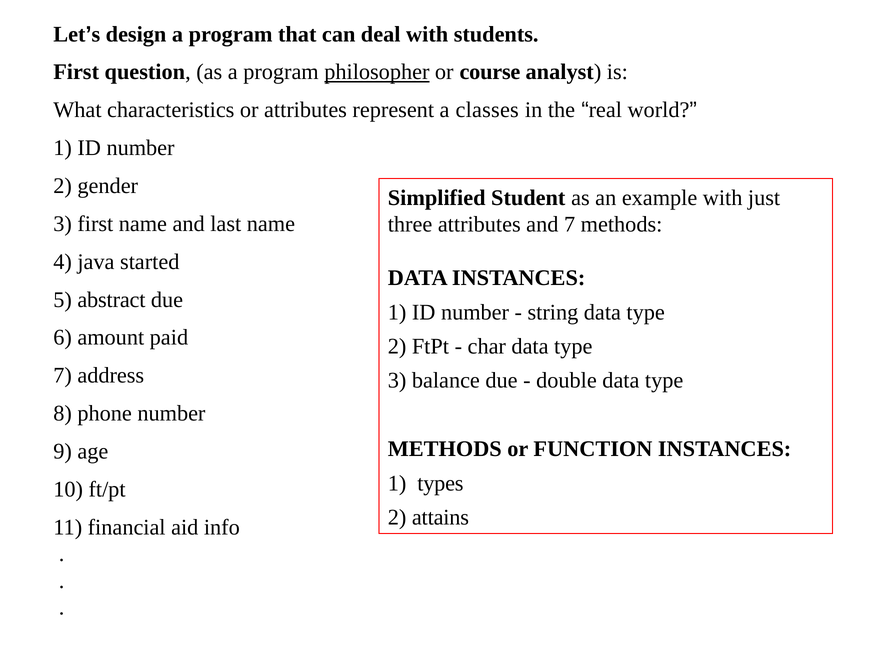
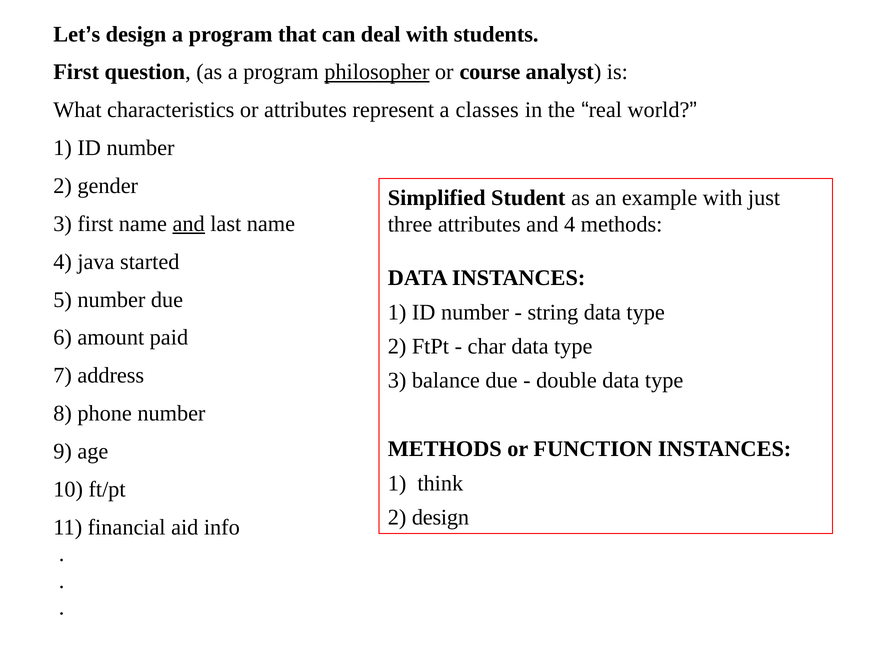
and underline: none -> present (189, 224)
and 7: 7 -> 4 (570, 224)
5 abstract: abstract -> number (111, 300)
types: types -> think (440, 483)
2 attains: attains -> design (440, 517)
